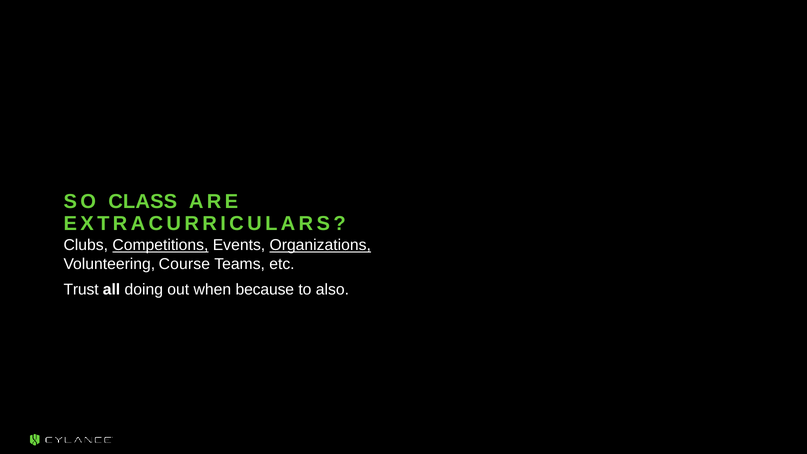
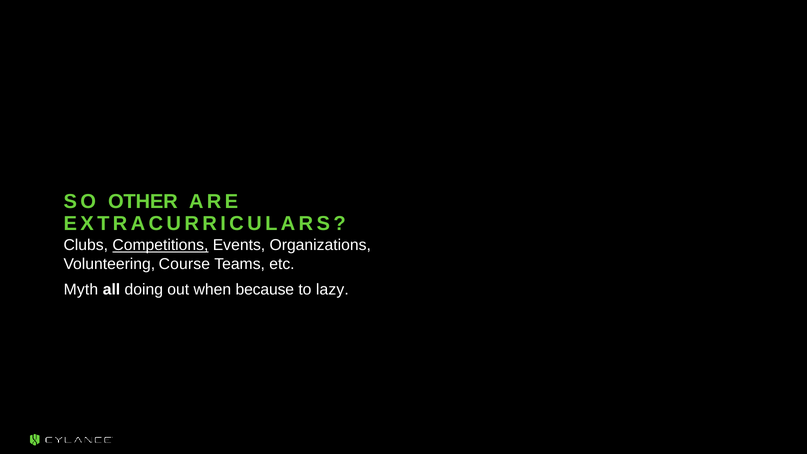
CLASS: CLASS -> OTHER (143, 202)
Organizations underline: present -> none (320, 245)
Trust: Trust -> Myth (81, 290)
also: also -> lazy (332, 290)
